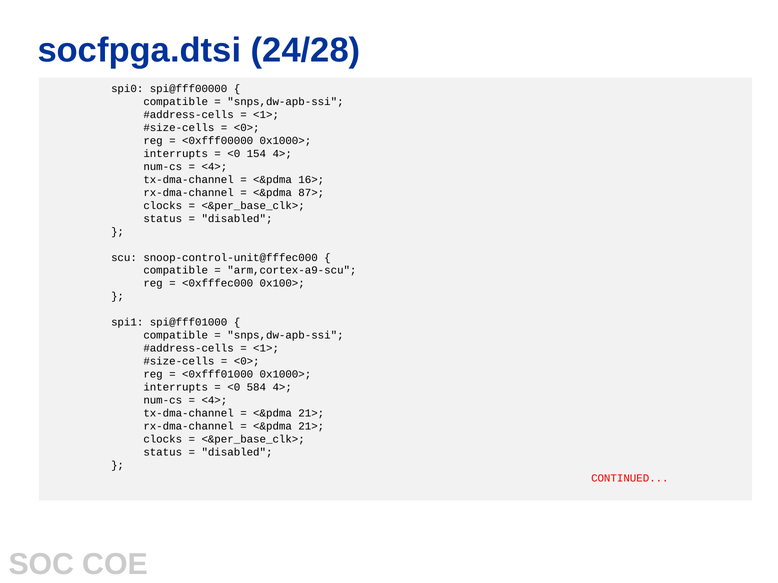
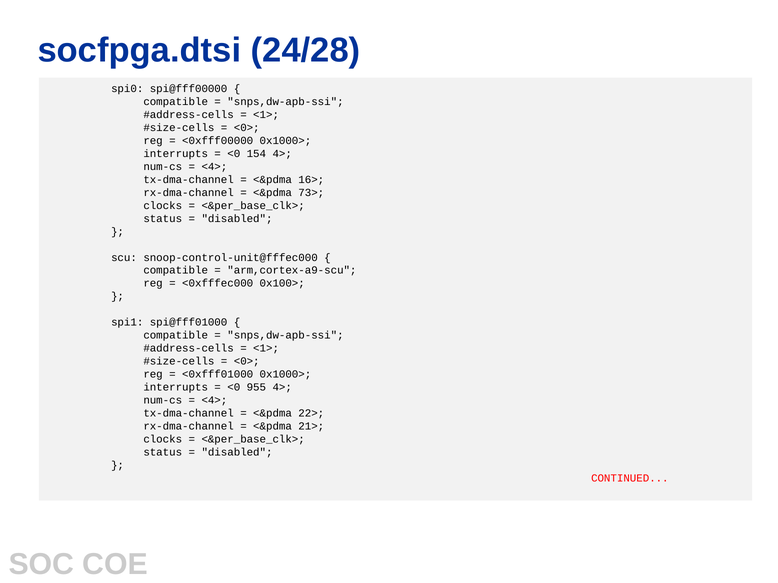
87>: 87> -> 73> (311, 193)
584: 584 -> 955 (256, 388)
21>: 21> -> 22> (311, 414)
